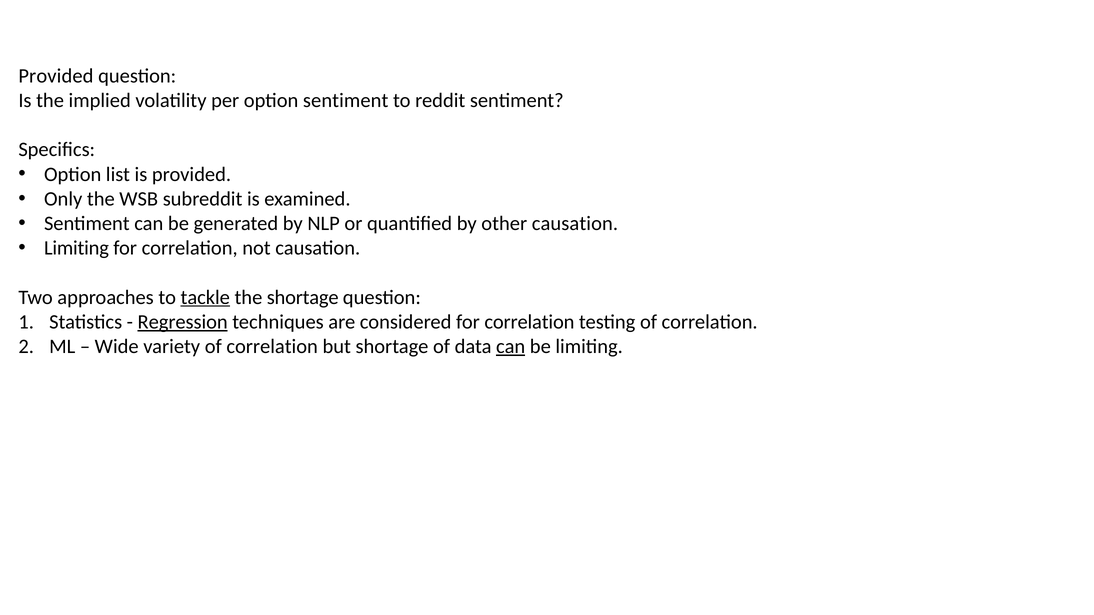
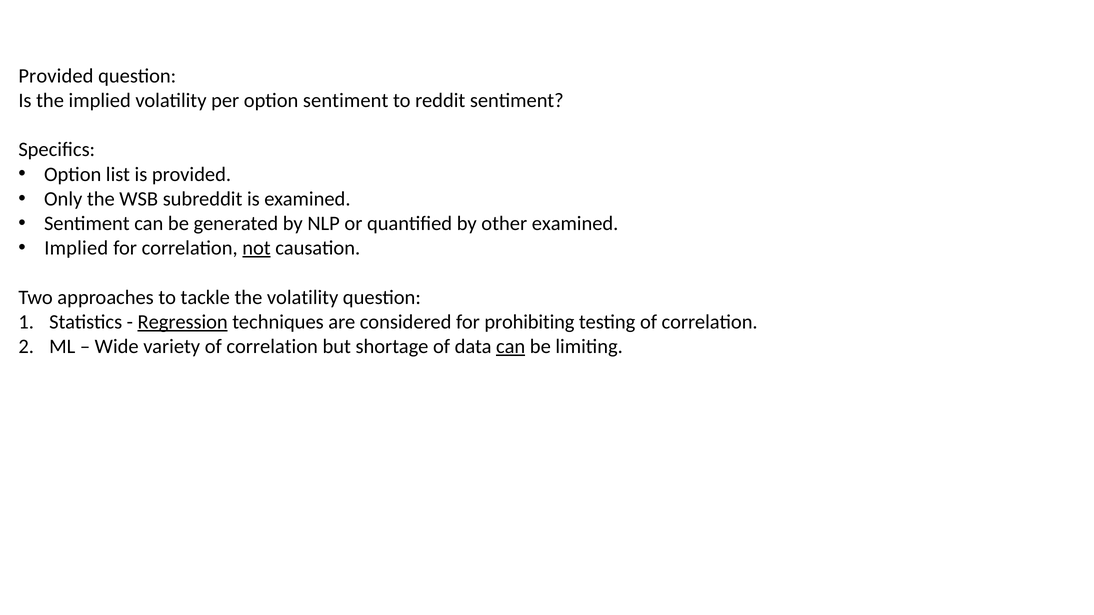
other causation: causation -> examined (575, 224)
Limiting: Limiting -> Implied (76, 248)
not underline: none -> present (256, 248)
tackle underline: present -> none (205, 297)
the shortage: shortage -> volatility (303, 297)
considered for correlation: correlation -> prohibiting (529, 322)
